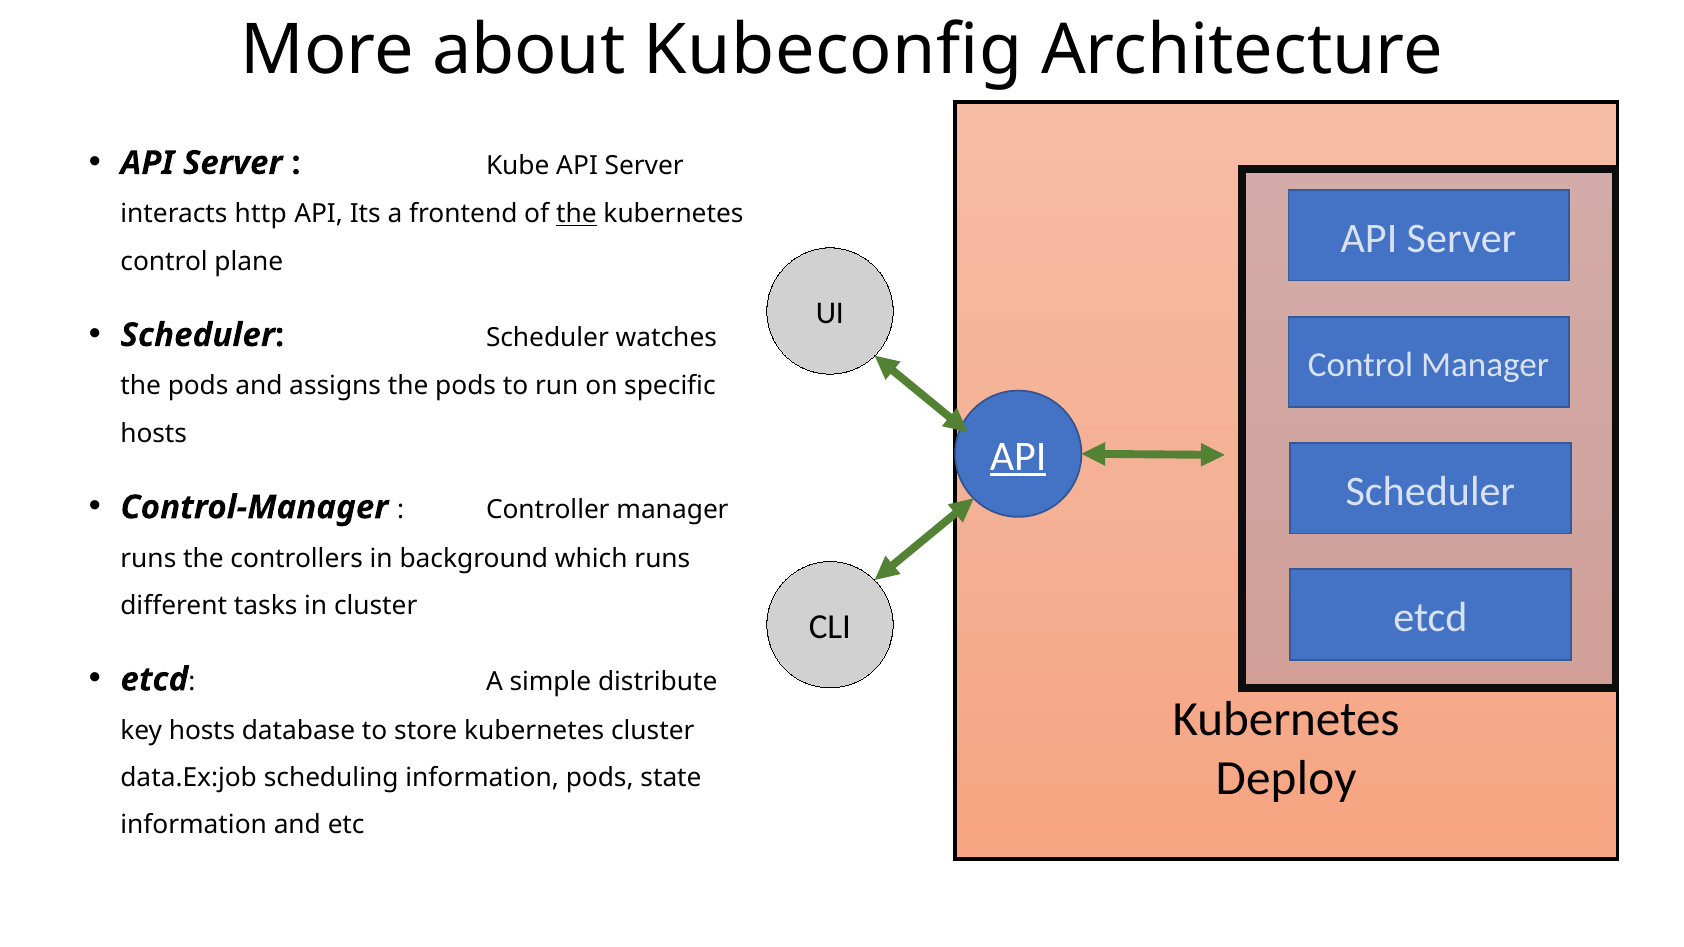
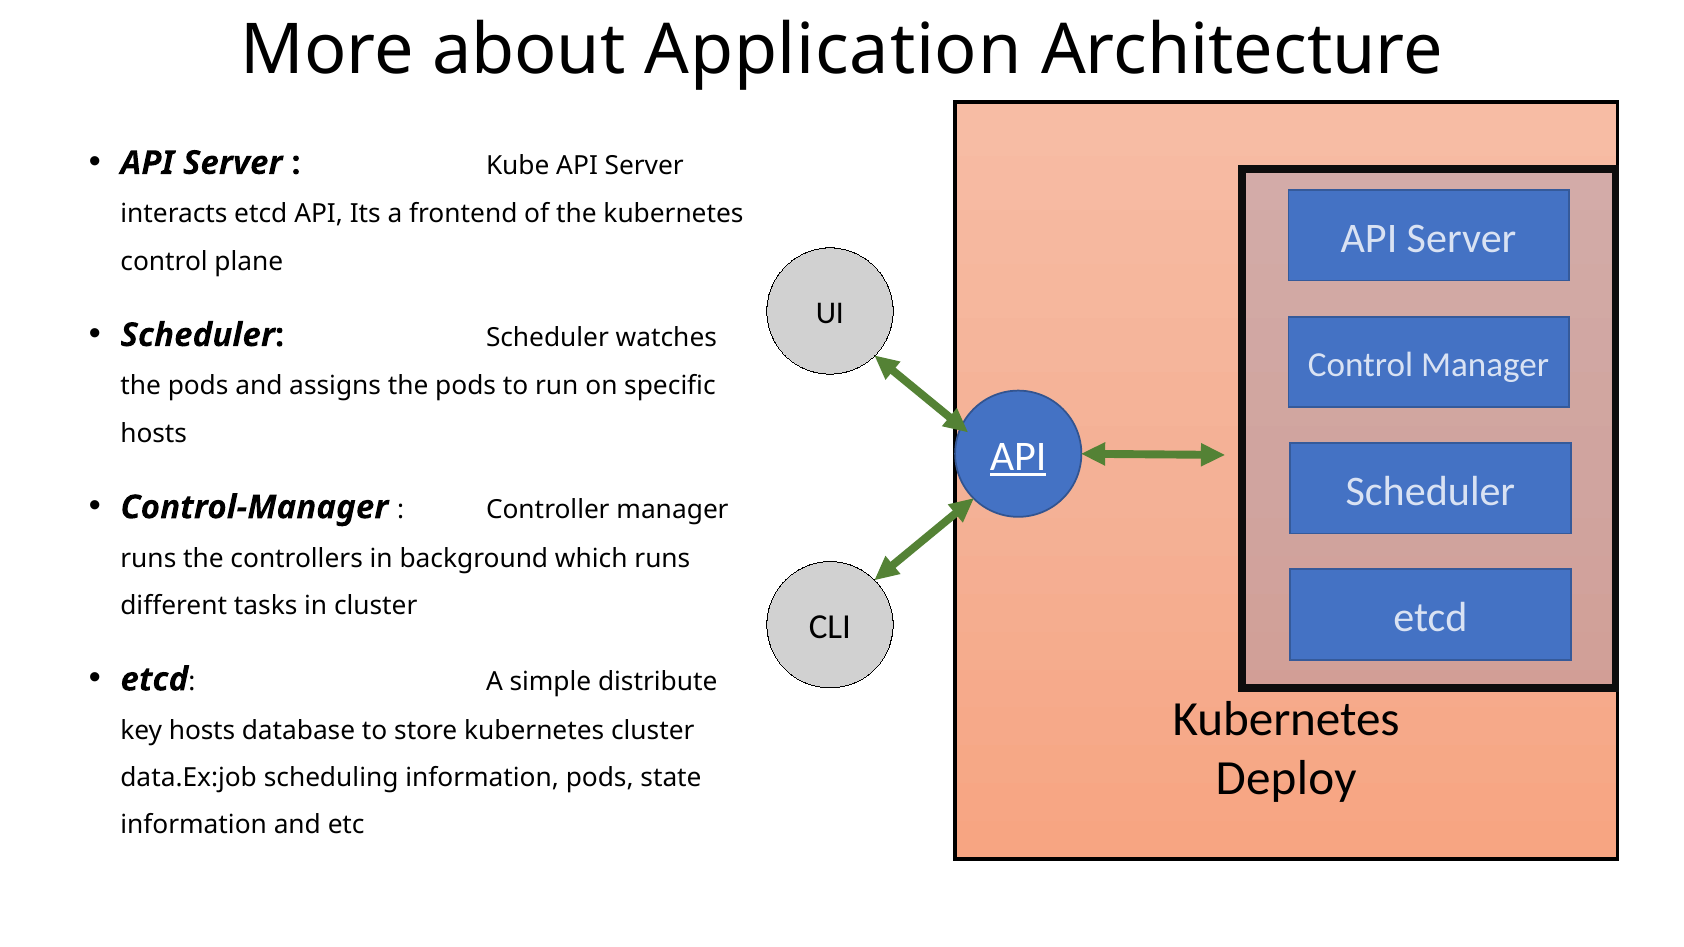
Kubeconfig: Kubeconfig -> Application (833, 50)
interacts http: http -> etcd (261, 214)
the underline: present -> none (576, 214)
